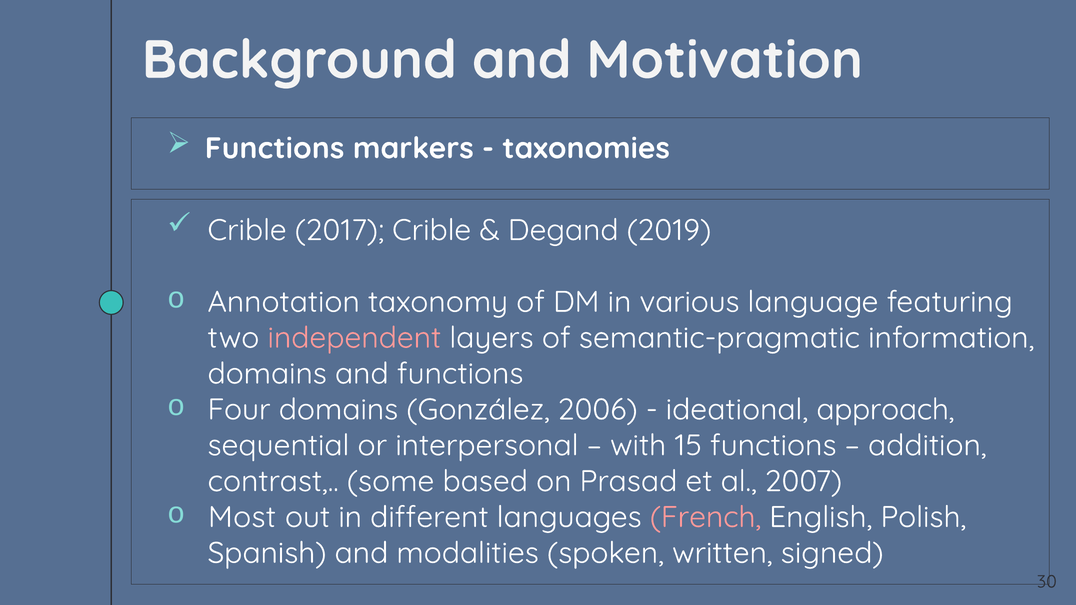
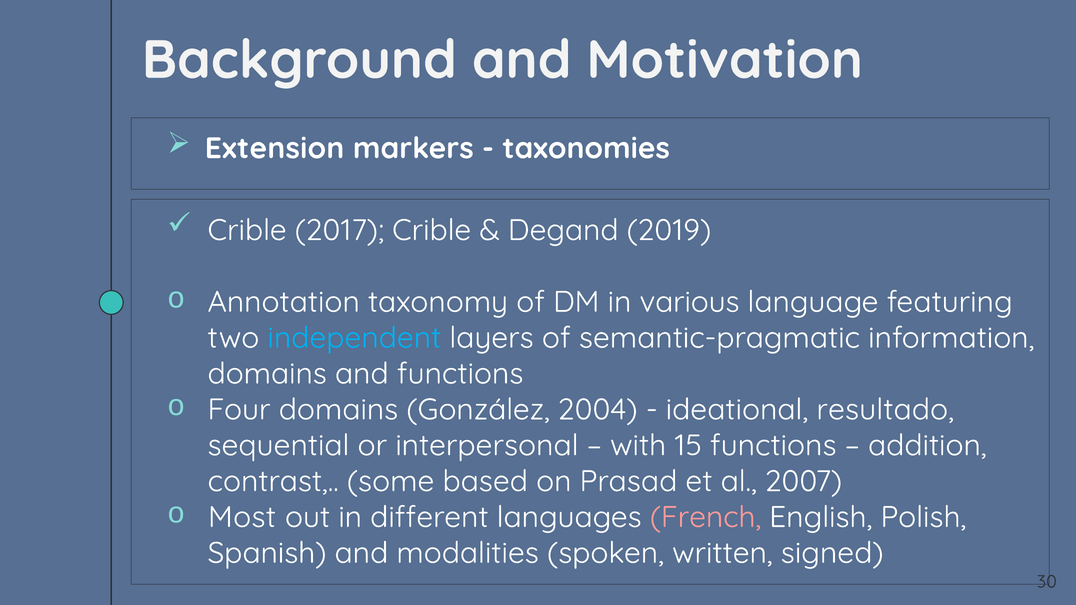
Functions: Functions -> Extension (275, 148)
independent colour: pink -> light blue (354, 338)
2006: 2006 -> 2004 (598, 410)
approach: approach -> resultado (885, 410)
